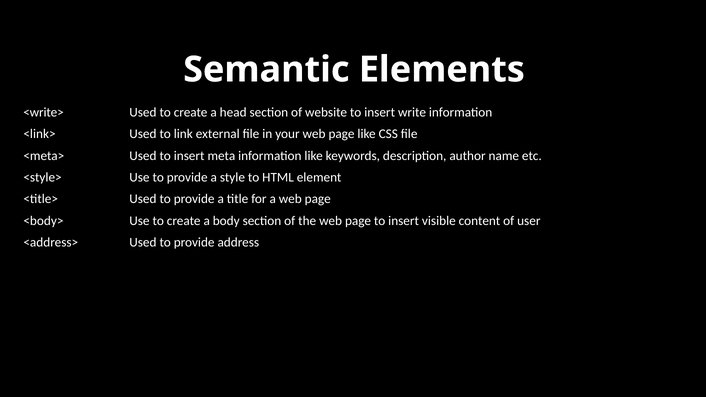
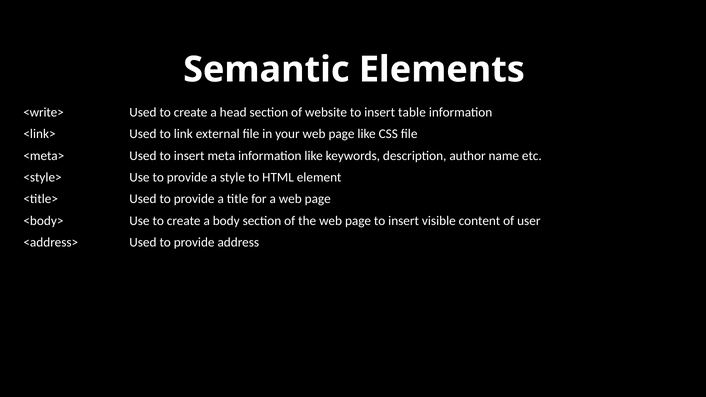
write: write -> table (412, 112)
